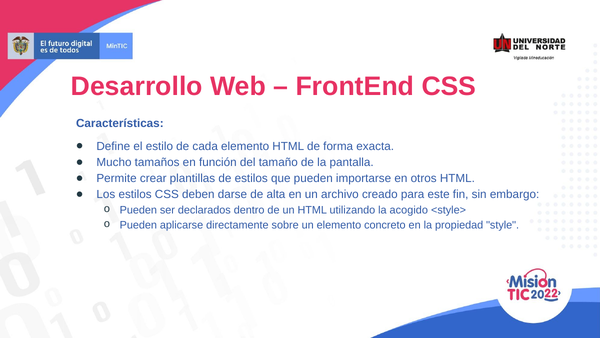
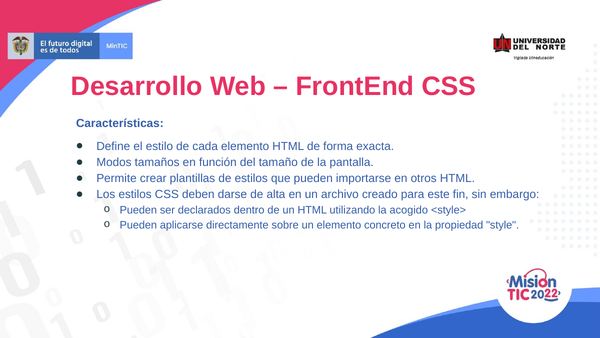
Mucho: Mucho -> Modos (114, 162)
